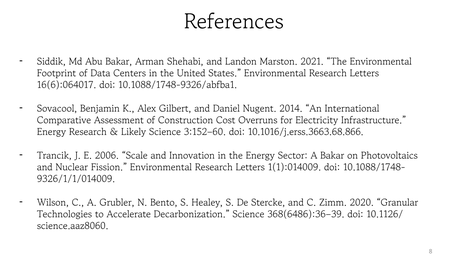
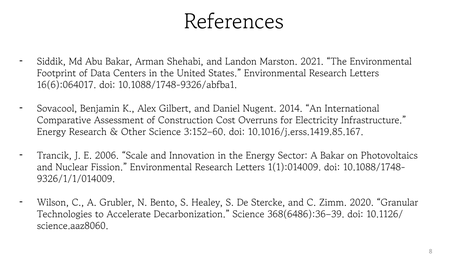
Likely: Likely -> Other (134, 132)
10.1016/j.erss.3663.68.866: 10.1016/j.erss.3663.68.866 -> 10.1016/j.erss.1419.85.167 (306, 132)
